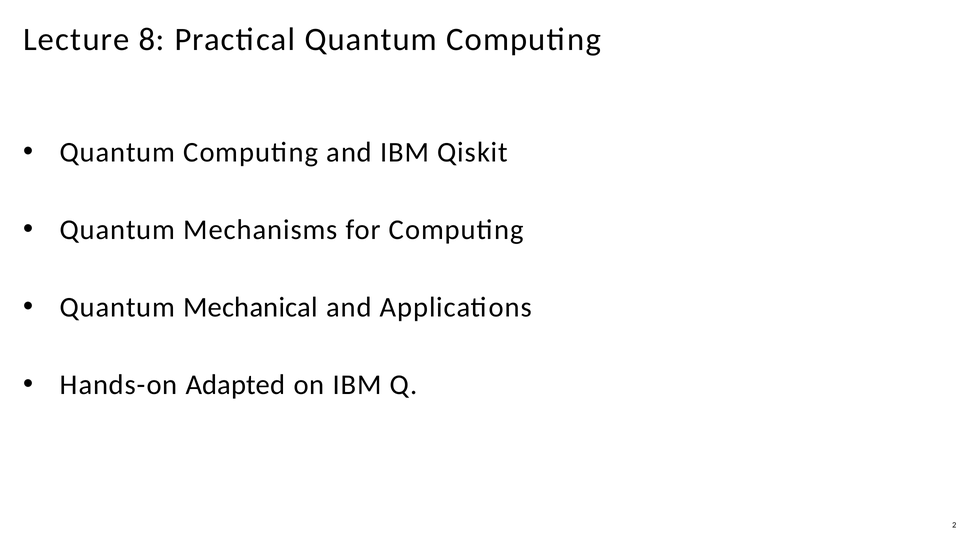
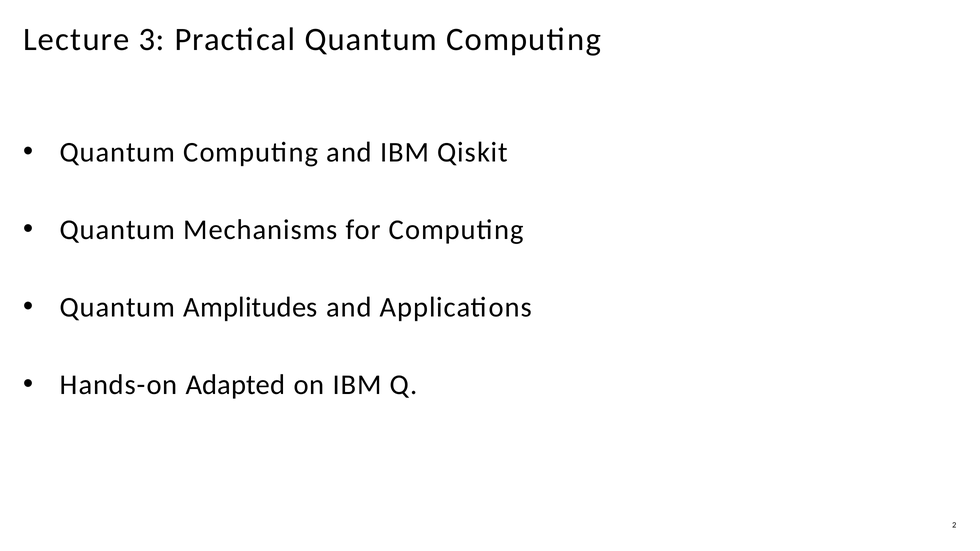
8: 8 -> 3 (151, 39)
Mechanical: Mechanical -> Amplitudes (251, 308)
